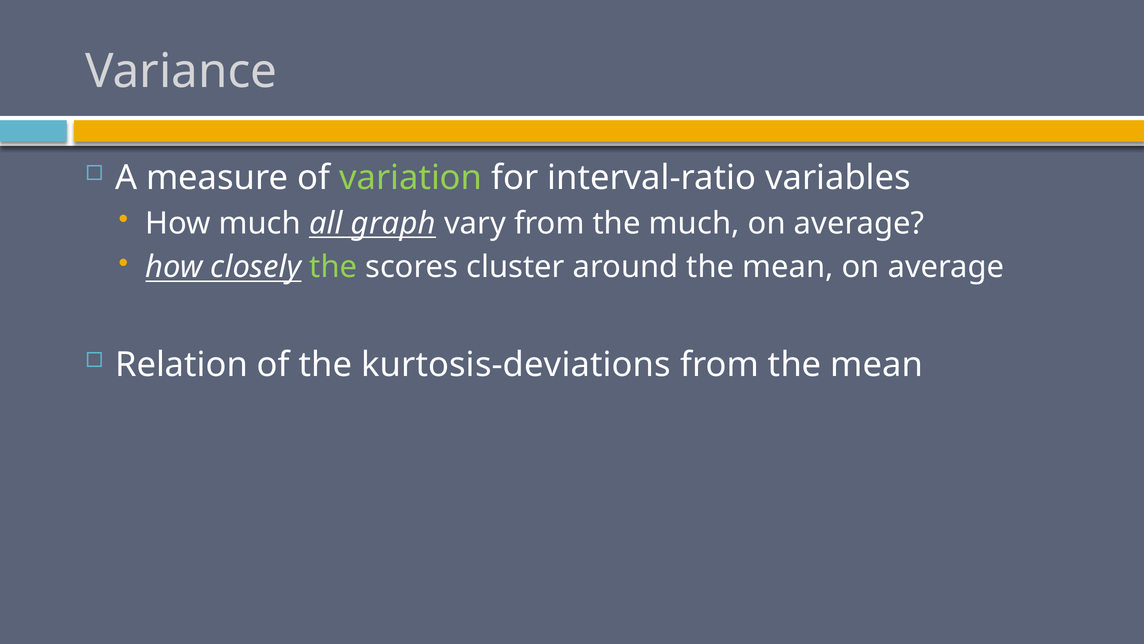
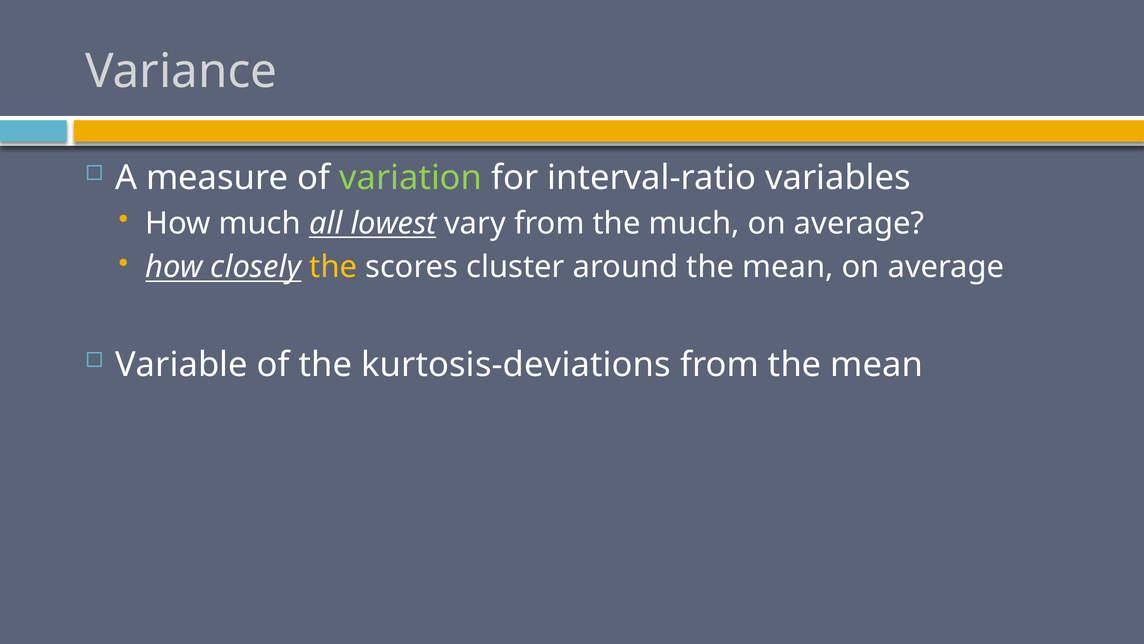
graph: graph -> lowest (394, 223)
the colour: light green -> yellow (333, 267)
Relation: Relation -> Variable (182, 365)
